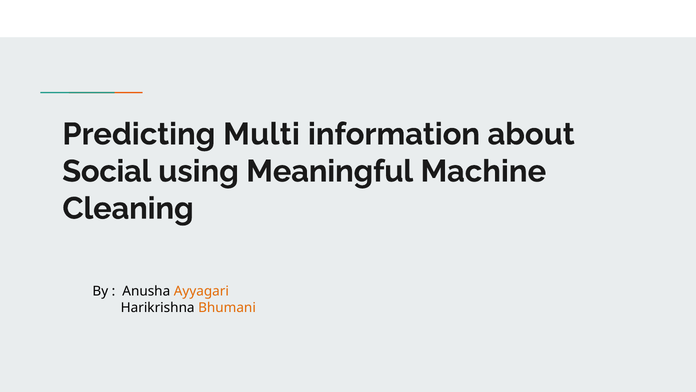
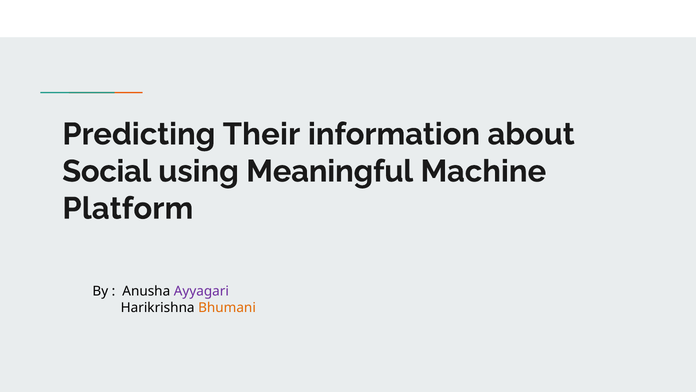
Multi: Multi -> Their (261, 134)
Cleaning: Cleaning -> Platform (128, 208)
Ayyagari colour: orange -> purple (201, 291)
